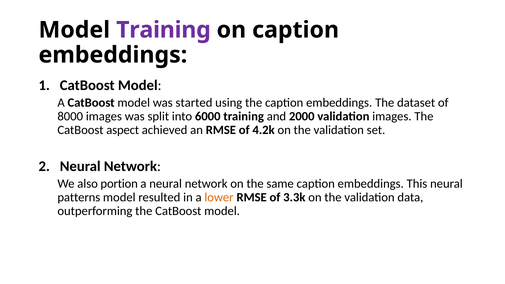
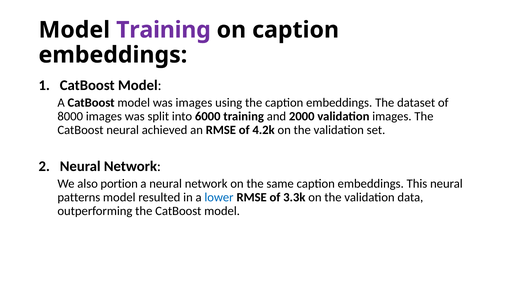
was started: started -> images (194, 103)
CatBoost aspect: aspect -> neural (123, 130)
lower colour: orange -> blue (219, 197)
